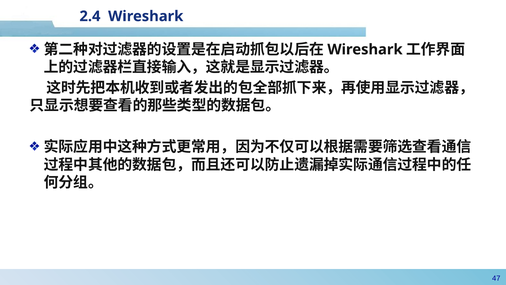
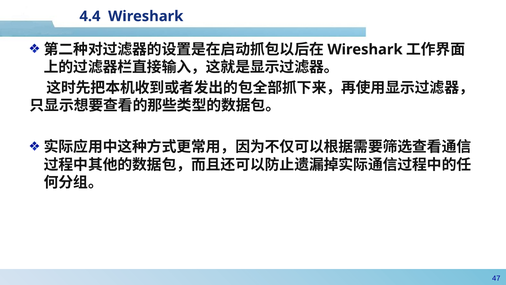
2.4: 2.4 -> 4.4 (90, 16)
